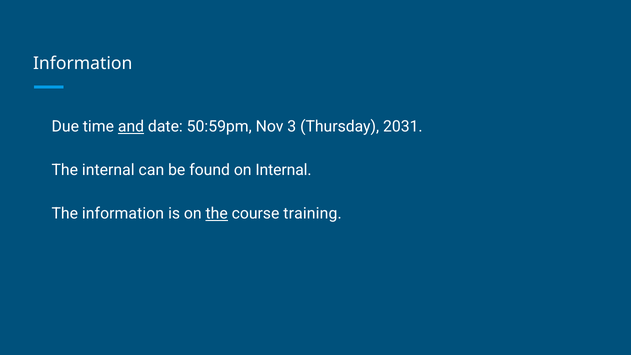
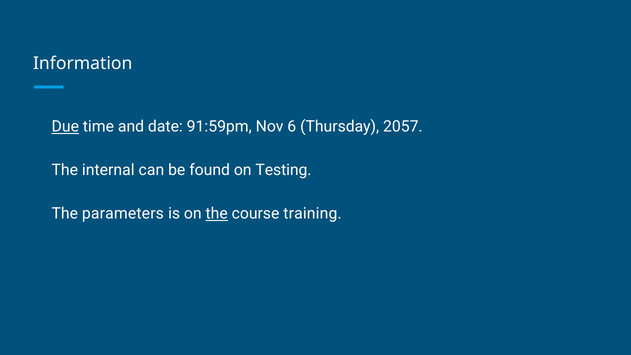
Due underline: none -> present (65, 127)
and underline: present -> none (131, 127)
50:59pm: 50:59pm -> 91:59pm (219, 127)
3: 3 -> 6 (292, 127)
2031: 2031 -> 2057 (403, 127)
on Internal: Internal -> Testing (283, 170)
The information: information -> parameters (123, 214)
